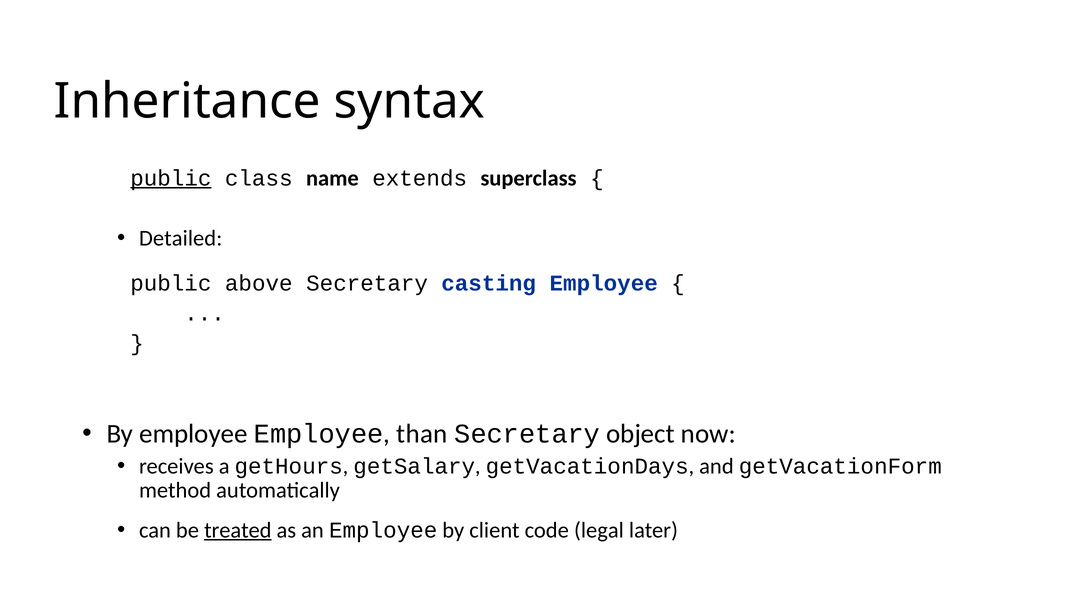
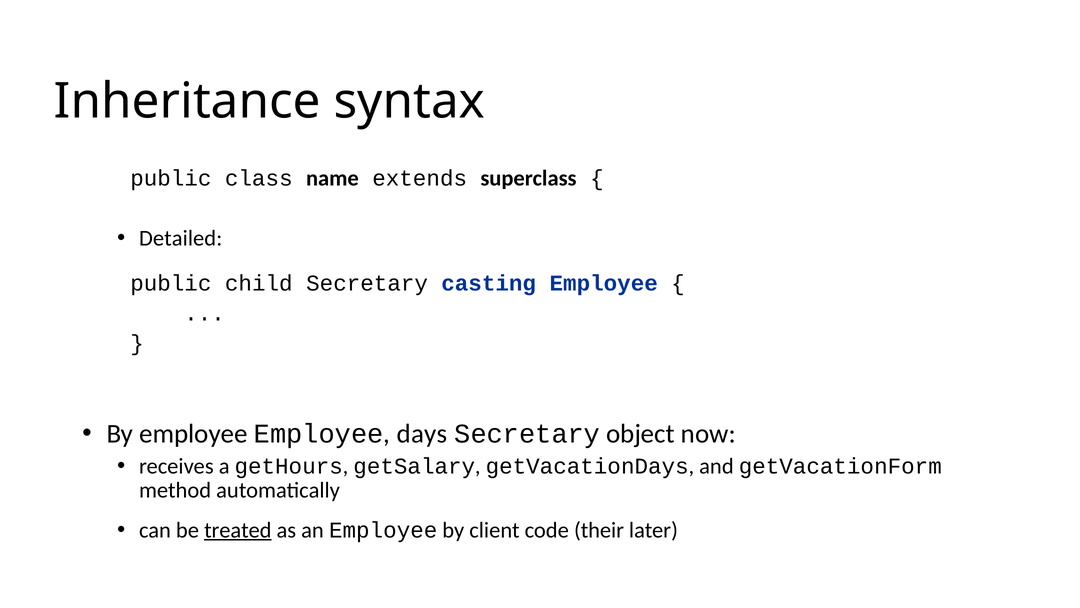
public underline: present -> none (171, 178)
above: above -> child (259, 283)
than: than -> days (422, 433)
legal: legal -> their (599, 530)
